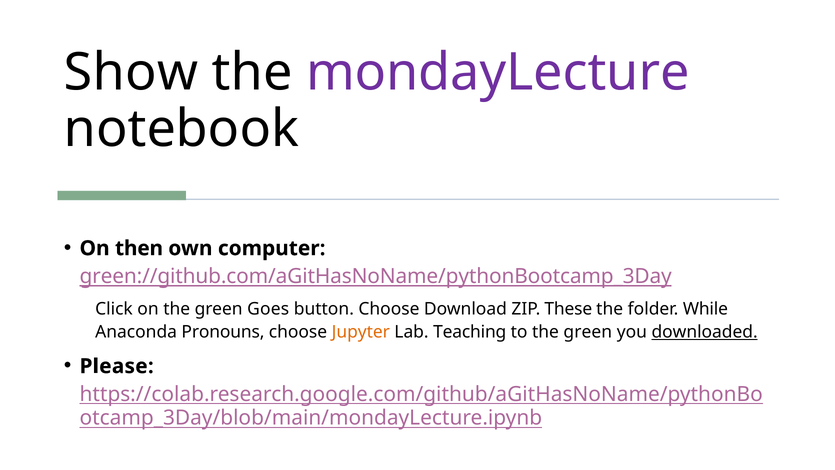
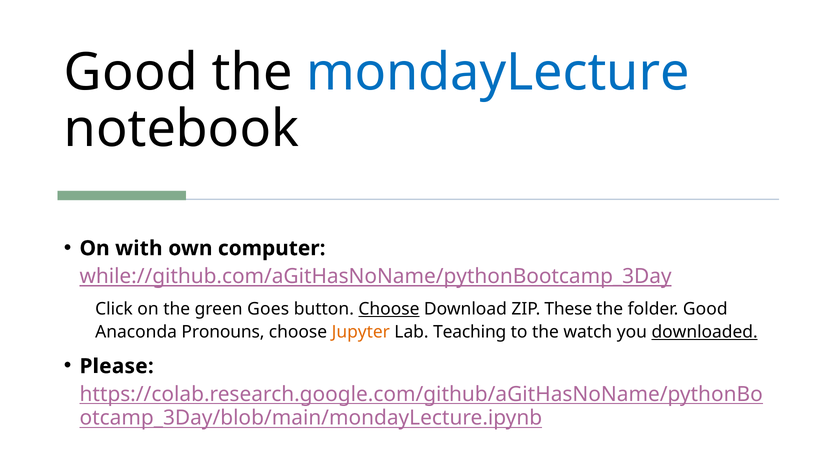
Show: Show -> Good (131, 73)
mondayLecture colour: purple -> blue (498, 73)
then: then -> with (139, 248)
green://github.com/aGitHasNoName/pythonBootcamp_3Day: green://github.com/aGitHasNoName/pythonBootcamp_3Day -> while://github.com/aGitHasNoName/pythonBootcamp_3Day (376, 276)
Choose underline: none -> present (389, 309)
folder While: While -> Good (705, 309)
to the green: green -> watch (588, 332)
